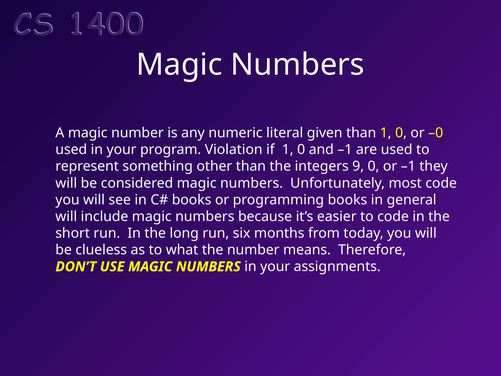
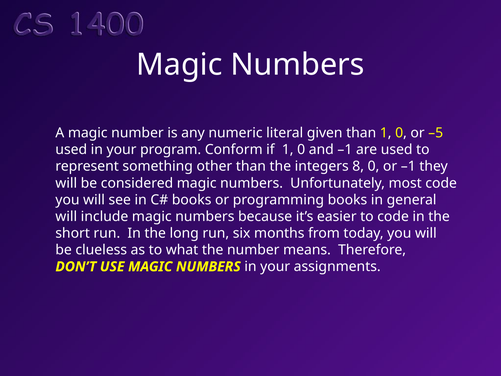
–0: –0 -> –5 (436, 133)
Violation: Violation -> Conform (234, 150)
9: 9 -> 8 (358, 166)
